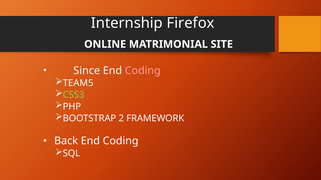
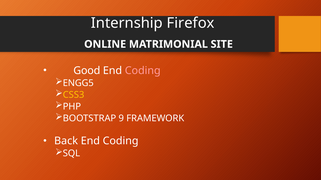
Since: Since -> Good (87, 71)
TEAM5: TEAM5 -> ENGG5 (78, 83)
CSS3 colour: light green -> yellow (74, 95)
2: 2 -> 9 (121, 119)
